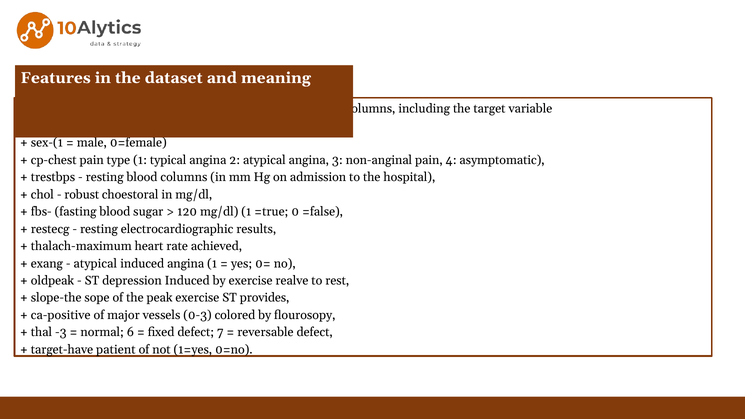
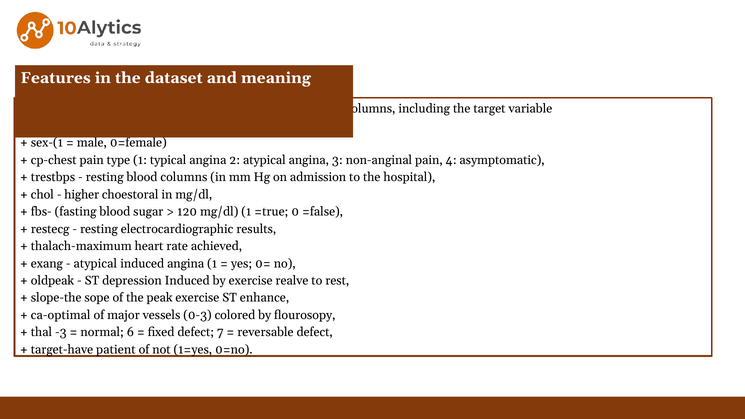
robust: robust -> higher (82, 195)
provides: provides -> enhance (265, 298)
ca-positive: ca-positive -> ca-optimal (61, 315)
